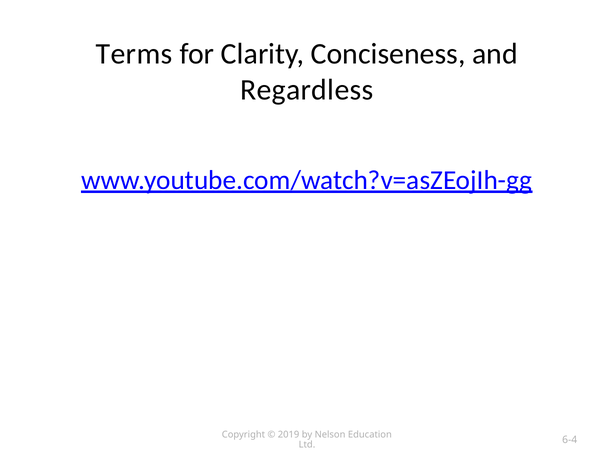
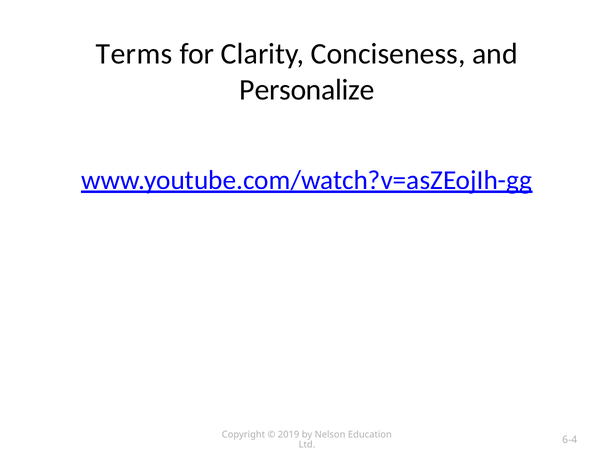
Regardless: Regardless -> Personalize (307, 90)
